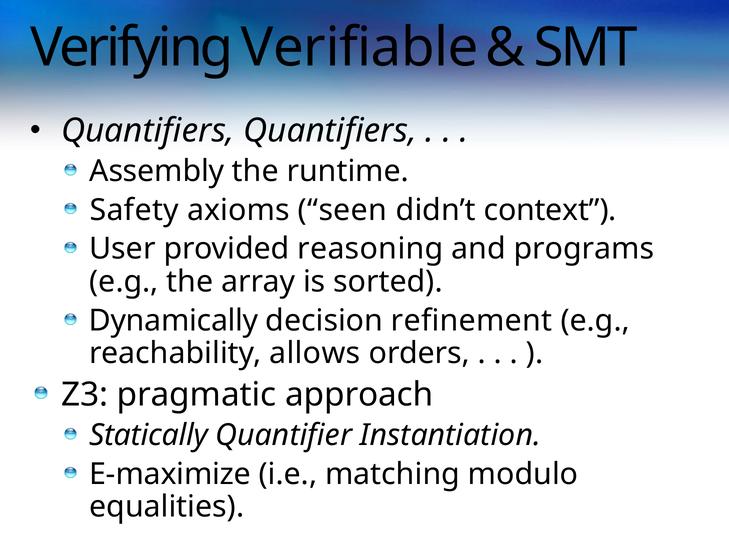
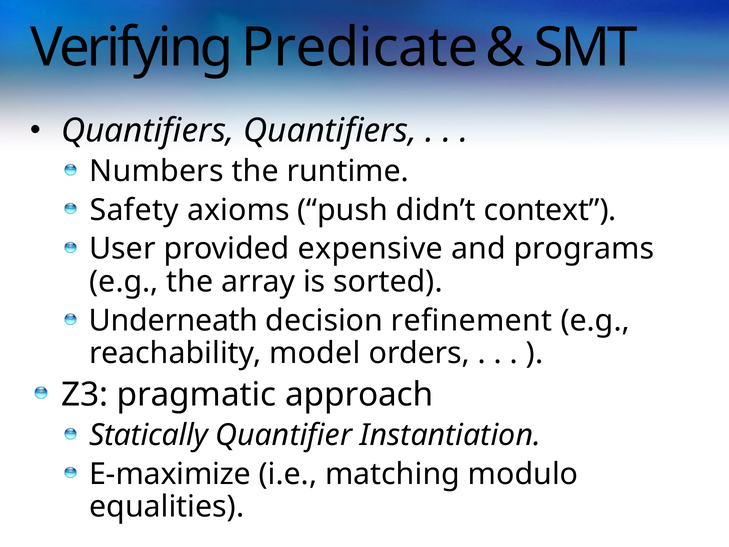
Verifiable: Verifiable -> Predicate (360, 48)
Assembly: Assembly -> Numbers (157, 171)
seen: seen -> push (343, 210)
reasoning: reasoning -> expensive (370, 249)
Dynamically: Dynamically -> Underneath (174, 320)
allows: allows -> model (315, 353)
